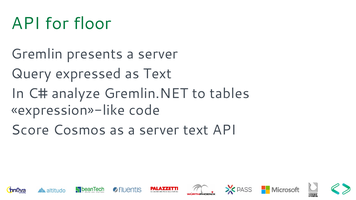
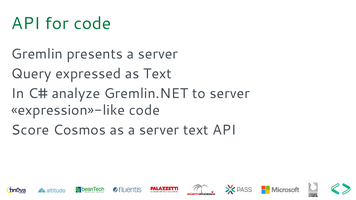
for floor: floor -> code (92, 23)
to tables: tables -> server (230, 94)
